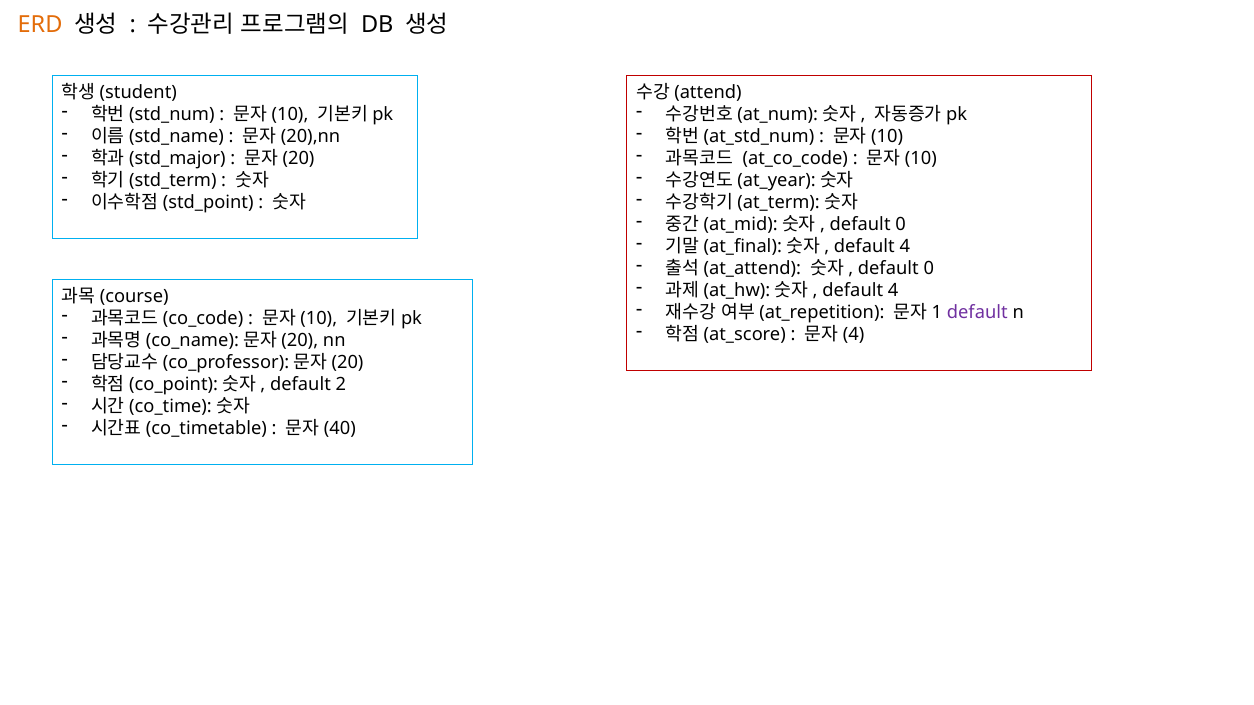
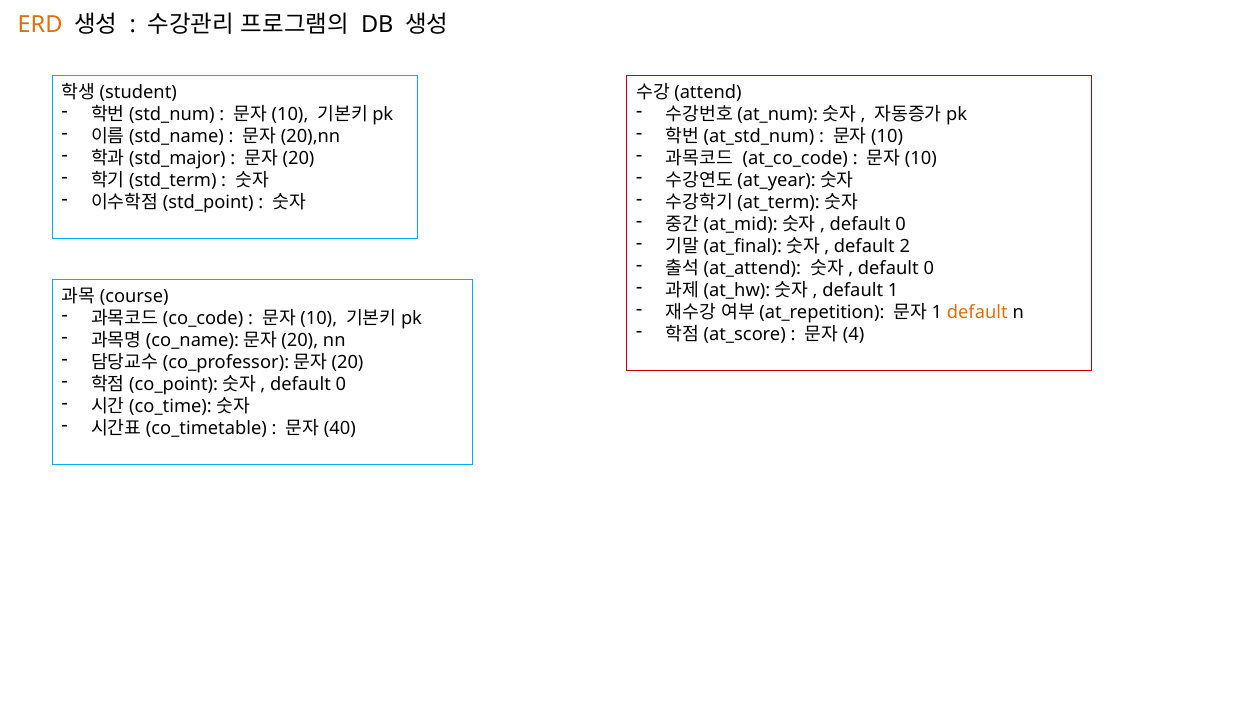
4: 4 -> 2 (905, 246)
4: 4 -> 1 (893, 290)
default colour: purple -> orange (977, 312)
2: 2 -> 0 (341, 385)
